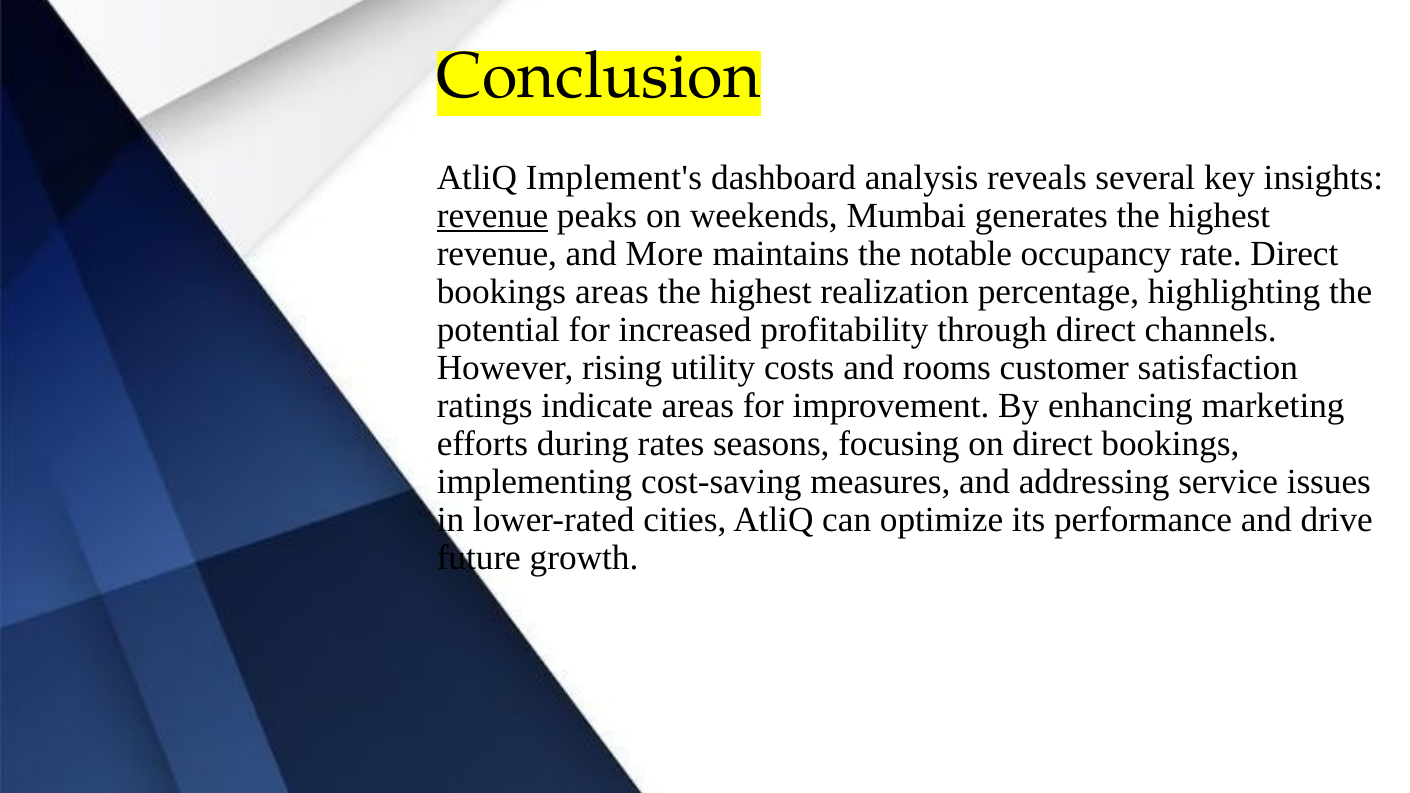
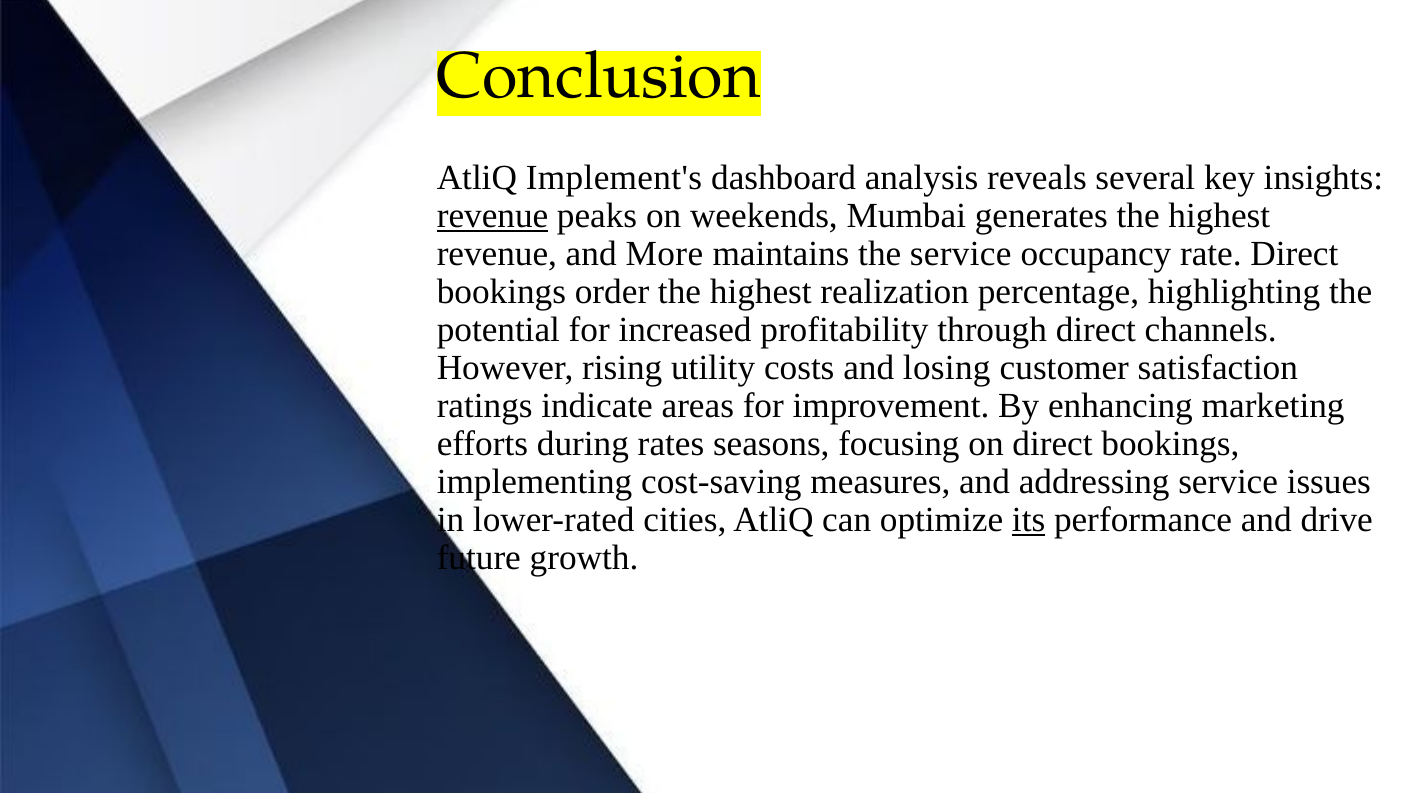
the notable: notable -> service (961, 254)
bookings areas: areas -> order (612, 292)
rooms: rooms -> losing (947, 368)
its underline: none -> present (1029, 520)
